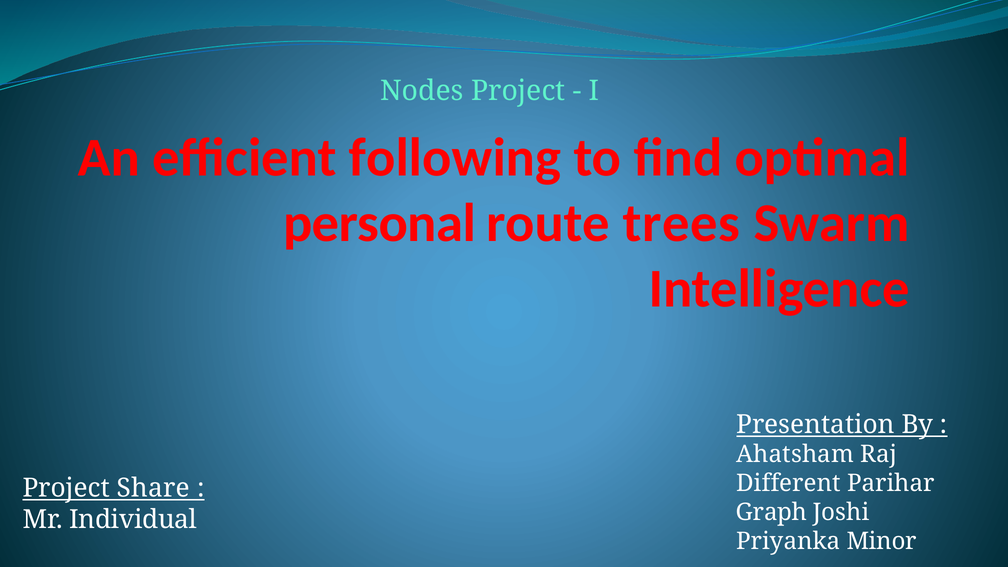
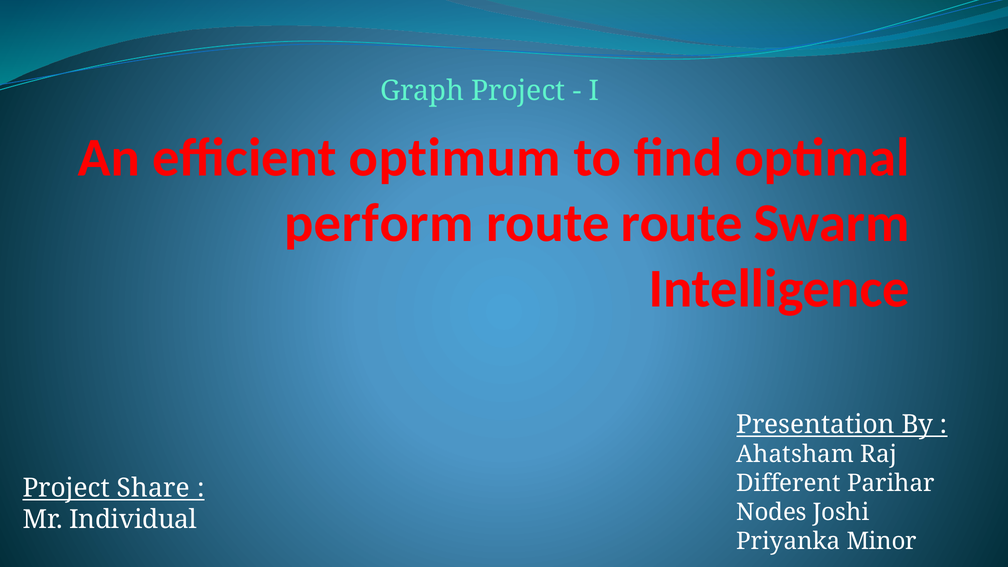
Nodes: Nodes -> Graph (422, 91)
following: following -> optimum (455, 158)
personal: personal -> perform (379, 223)
route trees: trees -> route (682, 223)
Graph: Graph -> Nodes (772, 512)
